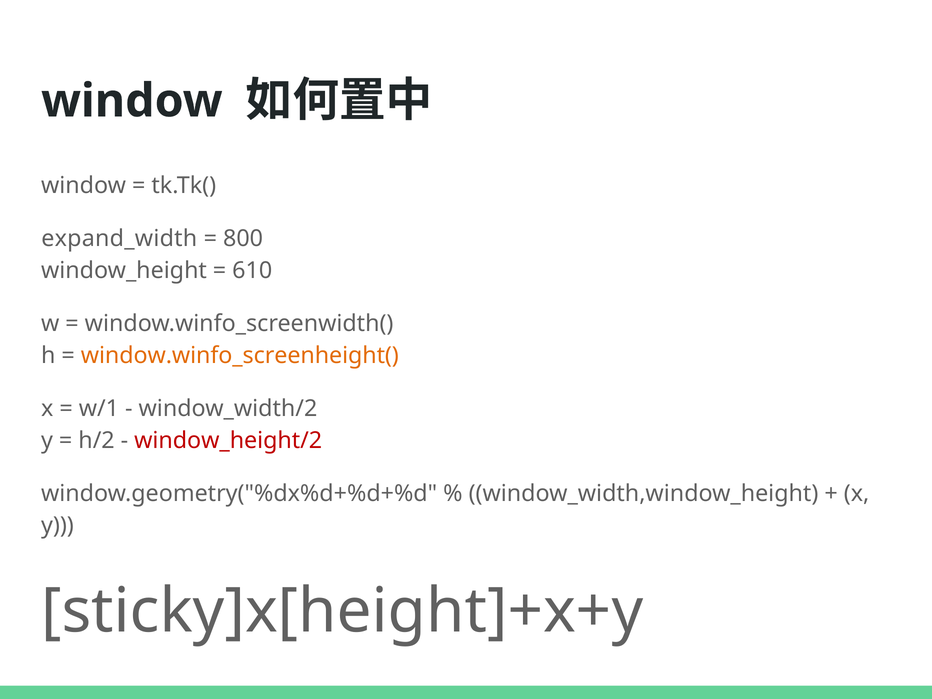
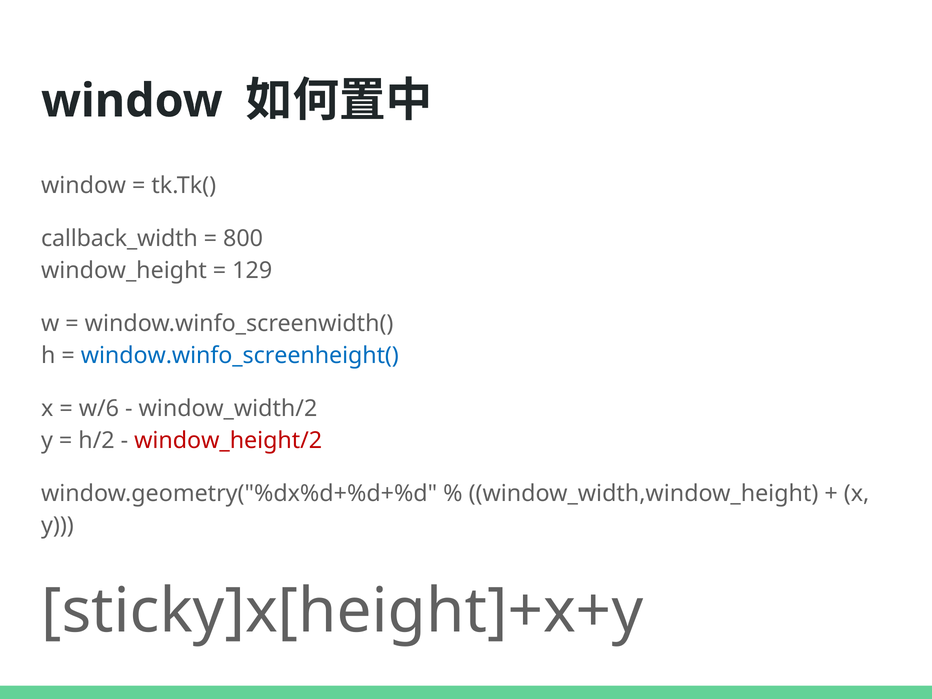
expand_width: expand_width -> callback_width (119, 239)
610: 610 -> 129 (252, 271)
window.winfo_screenheight( colour: orange -> blue (240, 356)
w/1: w/1 -> w/6 (99, 409)
